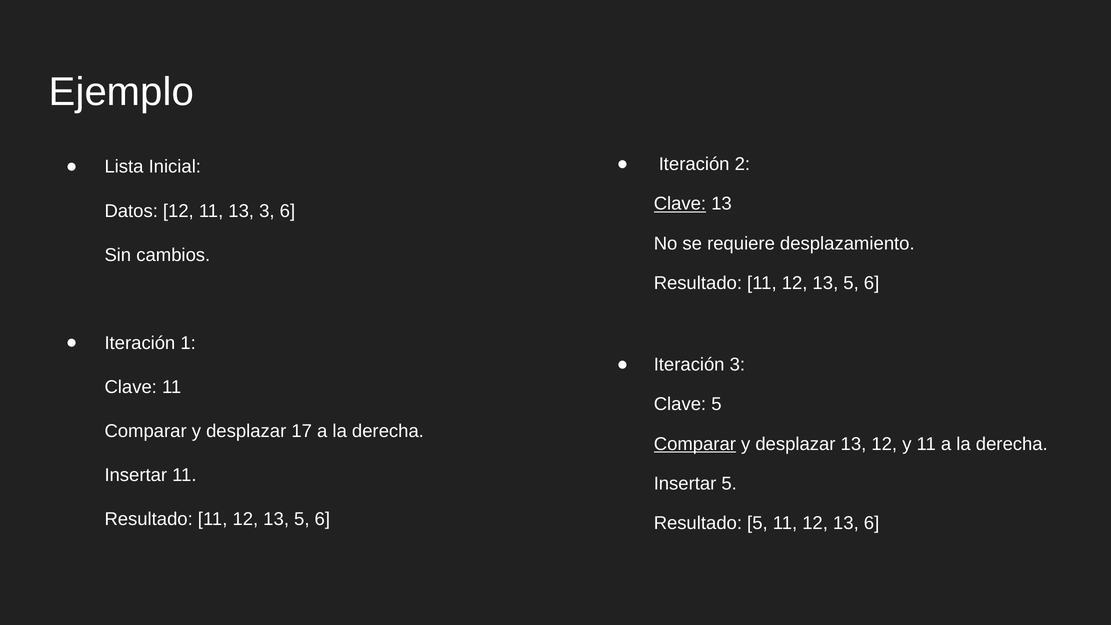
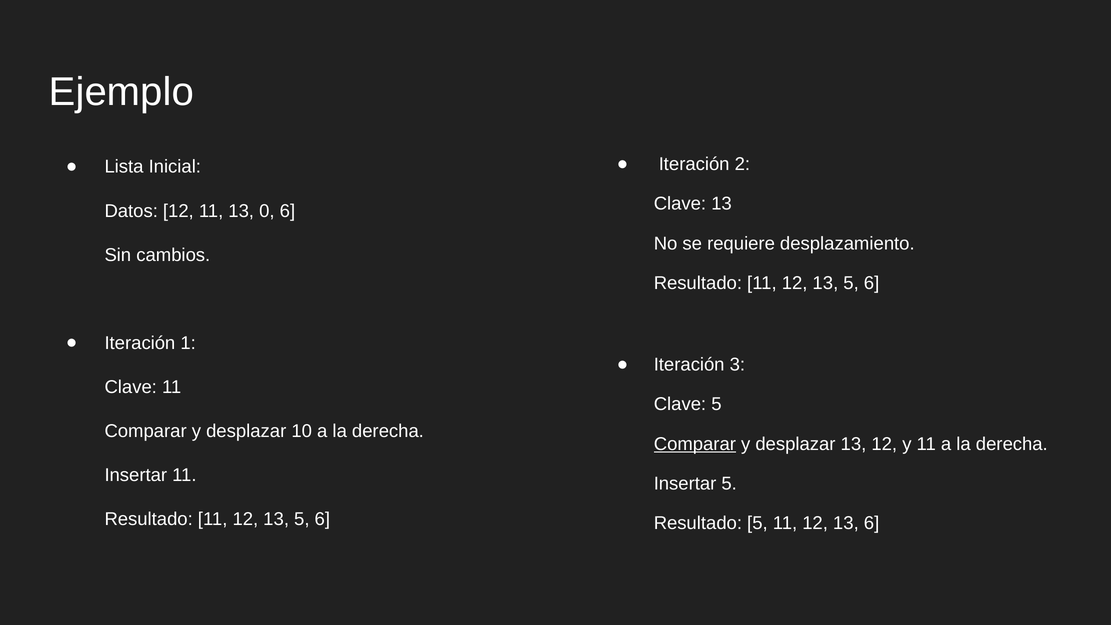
Clave underline: present -> none (680, 204)
13 3: 3 -> 0 (267, 211)
17: 17 -> 10 (302, 431)
